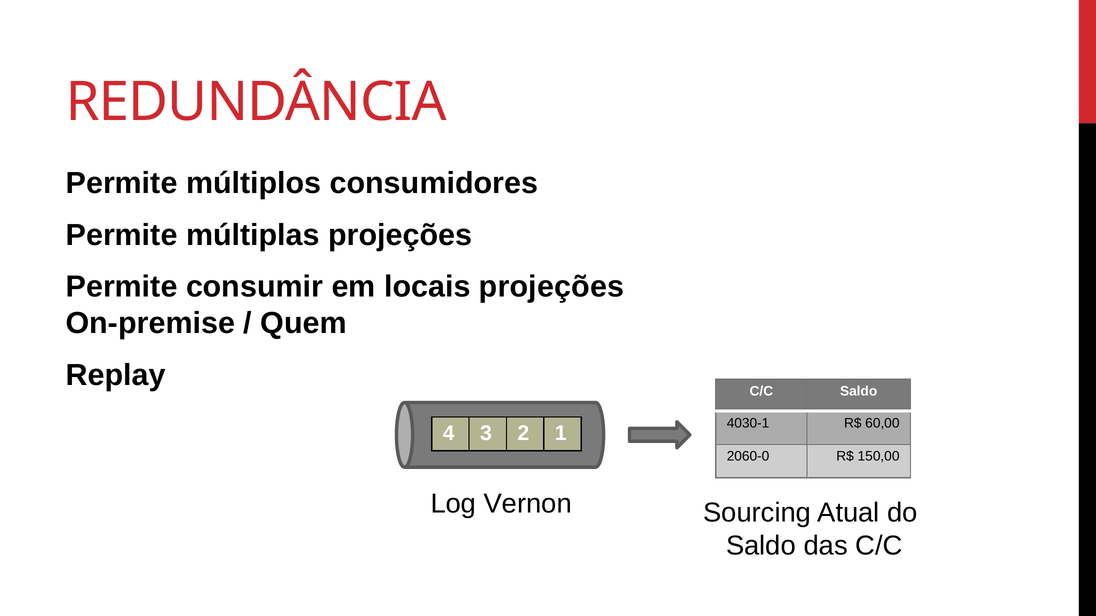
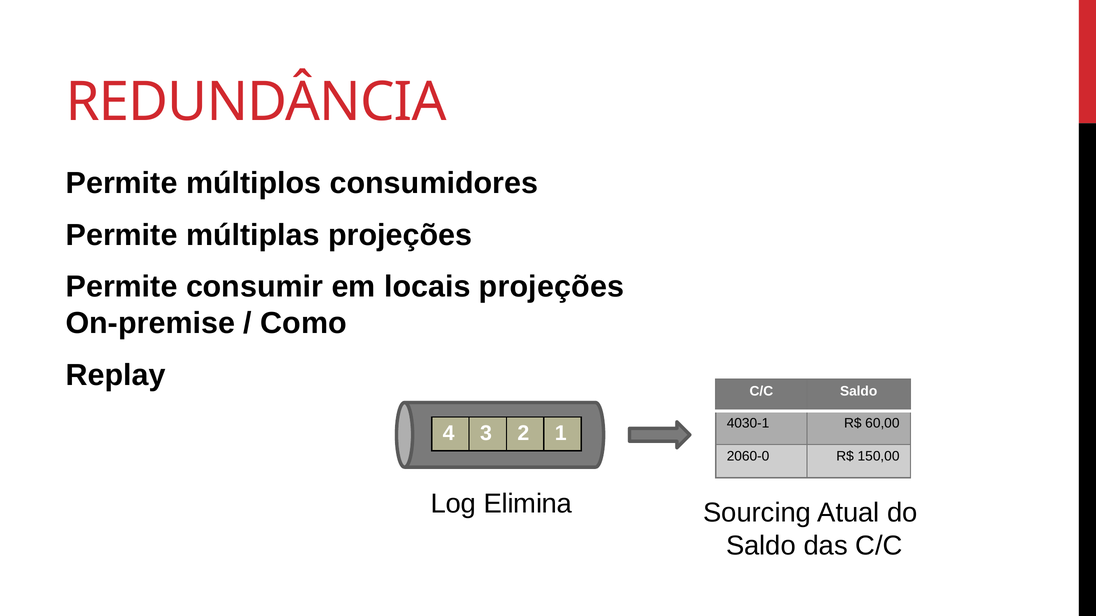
Quem: Quem -> Como (304, 324)
Vernon: Vernon -> Elimina (528, 504)
